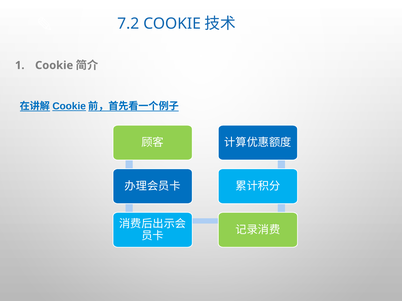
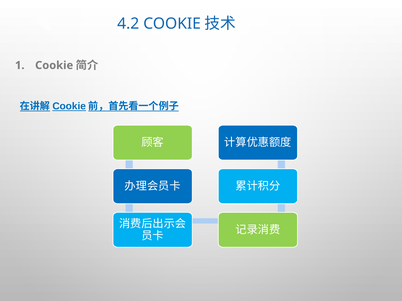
7.2: 7.2 -> 4.2 (128, 24)
